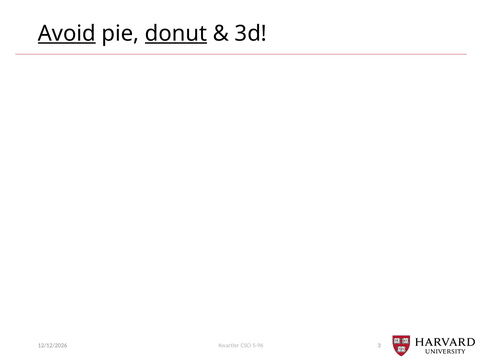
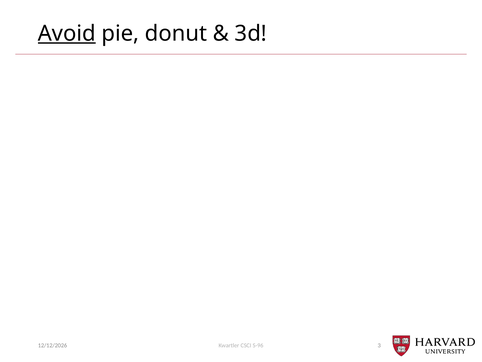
donut underline: present -> none (176, 33)
